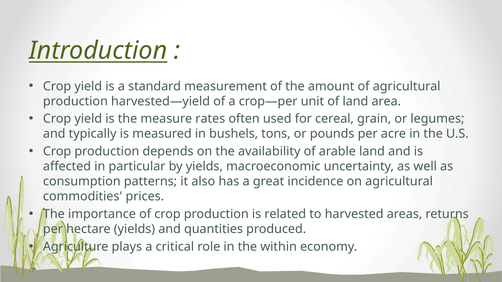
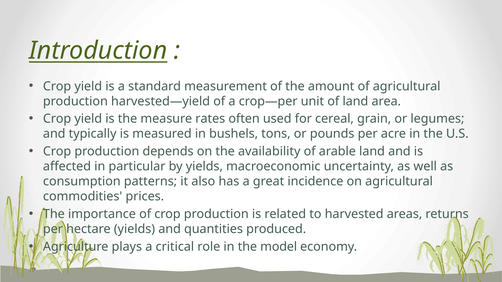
within: within -> model (279, 247)
